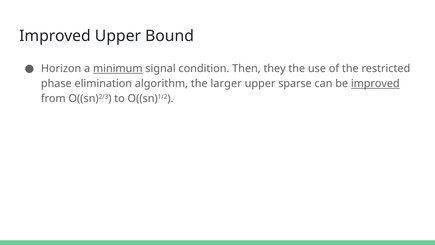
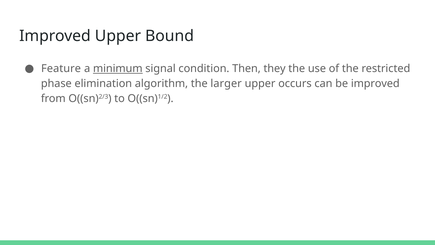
Horizon: Horizon -> Feature (61, 68)
sparse: sparse -> occurs (295, 83)
improved underline: present -> none (375, 83)
